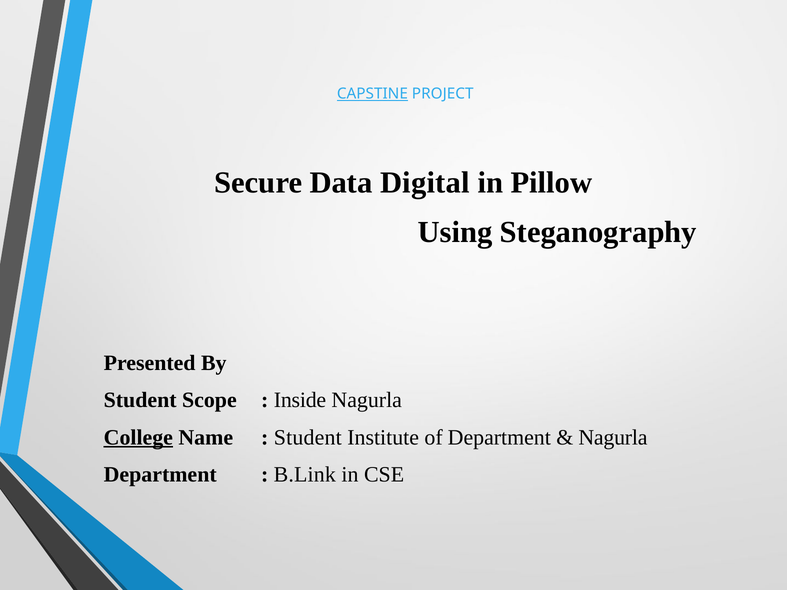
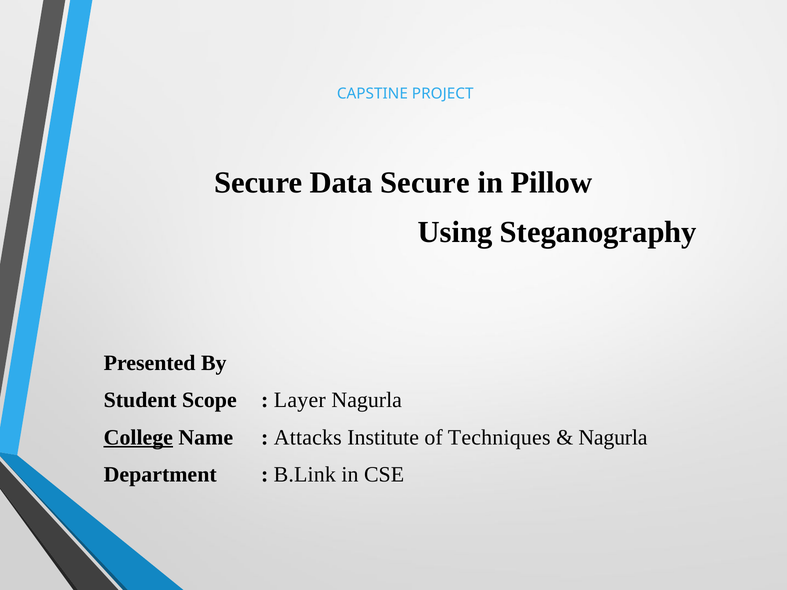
CAPSTINE underline: present -> none (372, 94)
Data Digital: Digital -> Secure (425, 183)
Inside: Inside -> Layer (300, 400)
Student: Student -> Attacks (308, 438)
of Department: Department -> Techniques (499, 438)
